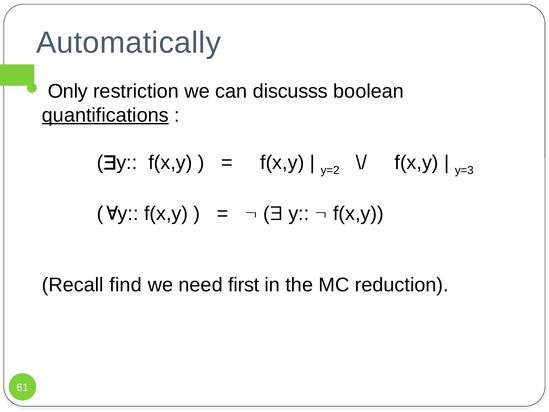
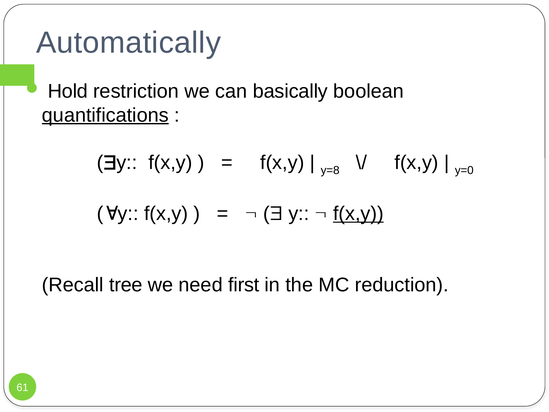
Only: Only -> Hold (68, 91)
discusss: discusss -> basically (290, 91)
y=2: y=2 -> y=8 (330, 170)
y=3: y=3 -> y=0 (464, 170)
f(x,y underline: none -> present (358, 213)
find: find -> tree (126, 285)
